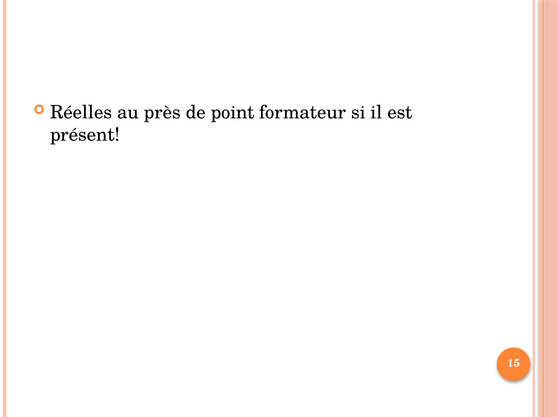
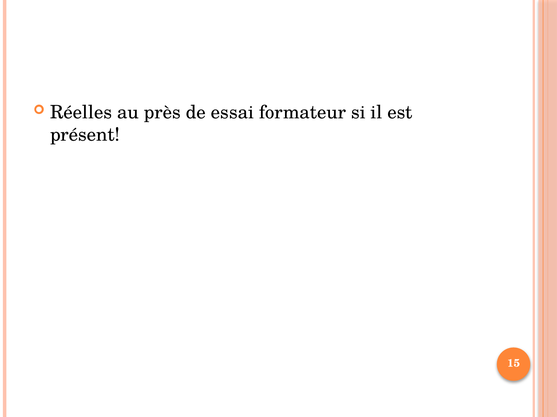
point: point -> essai (232, 113)
